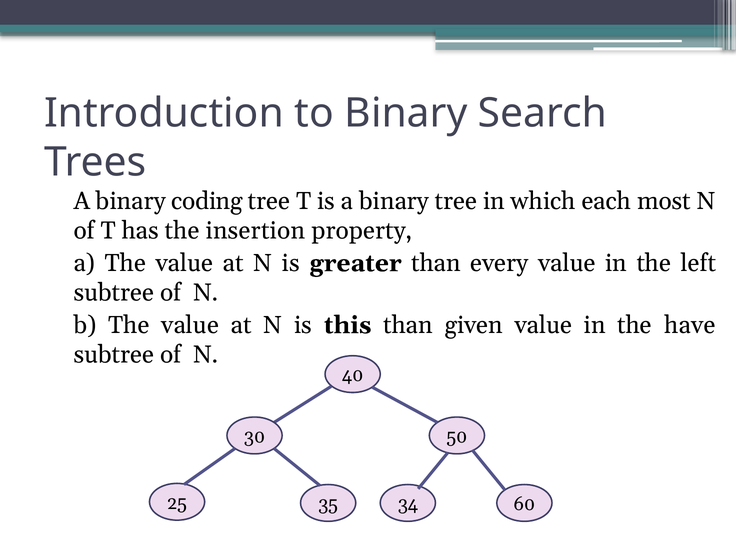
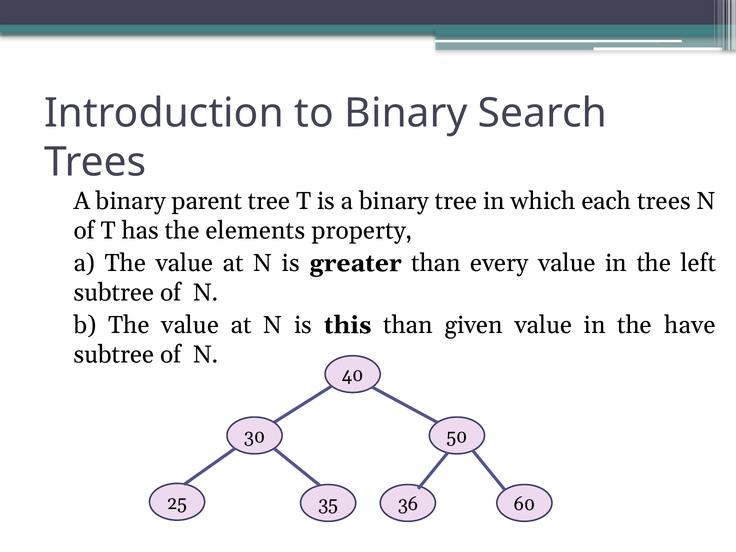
coding: coding -> parent (207, 201)
each most: most -> trees (664, 201)
insertion: insertion -> elements (256, 231)
34: 34 -> 36 (408, 504)
